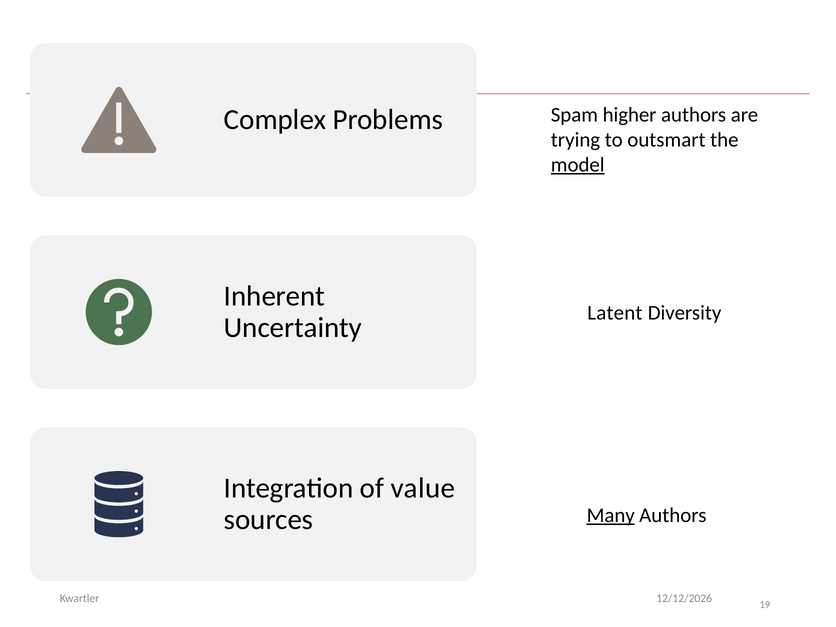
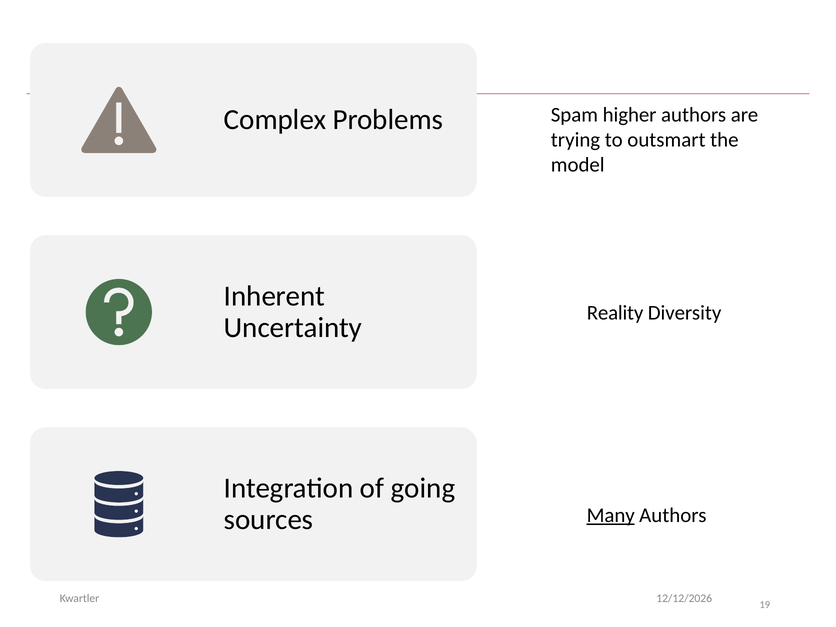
model underline: present -> none (578, 165)
Latent: Latent -> Reality (615, 313)
value: value -> going (423, 488)
